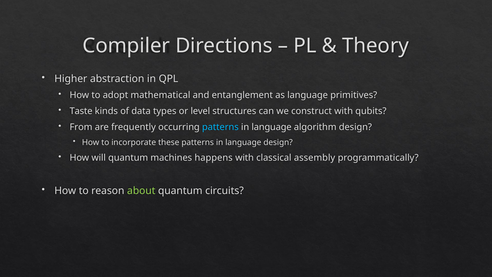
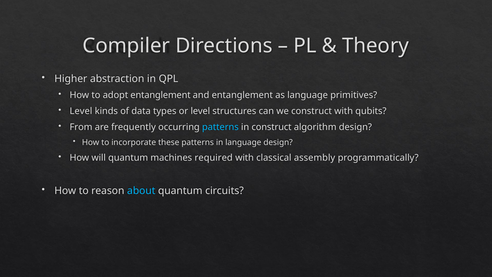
adopt mathematical: mathematical -> entanglement (161, 95)
Taste: Taste -> Level (81, 111)
language: language -> construct (272, 127)
happens: happens -> required (214, 158)
about colour: light green -> light blue (141, 191)
